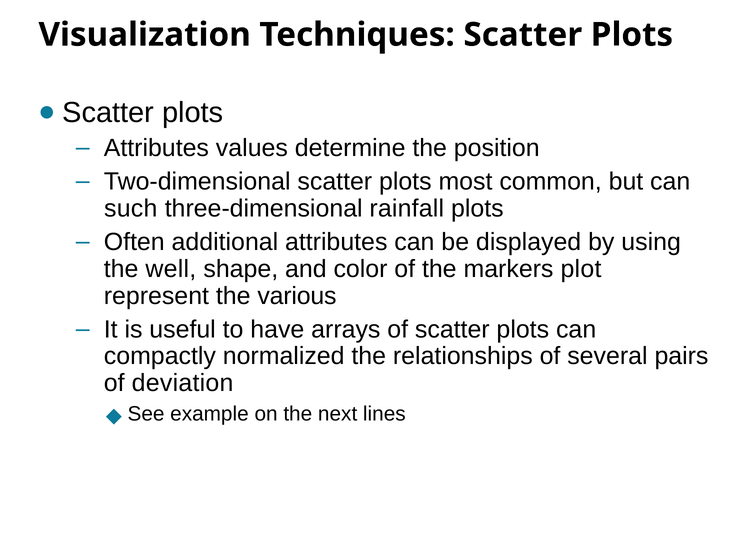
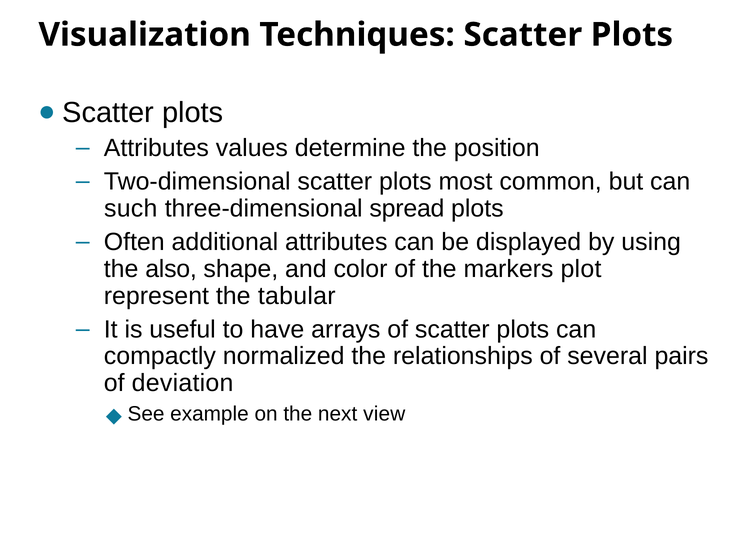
rainfall: rainfall -> spread (407, 209)
well: well -> also (171, 269)
various: various -> tabular (297, 296)
lines: lines -> view (384, 414)
